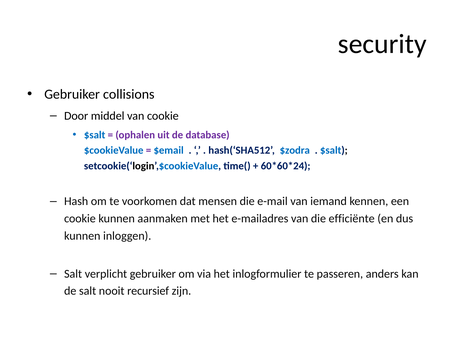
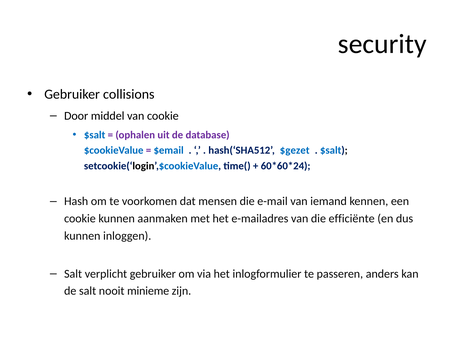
$zodra: $zodra -> $gezet (295, 151)
recursief: recursief -> minieme (148, 291)
